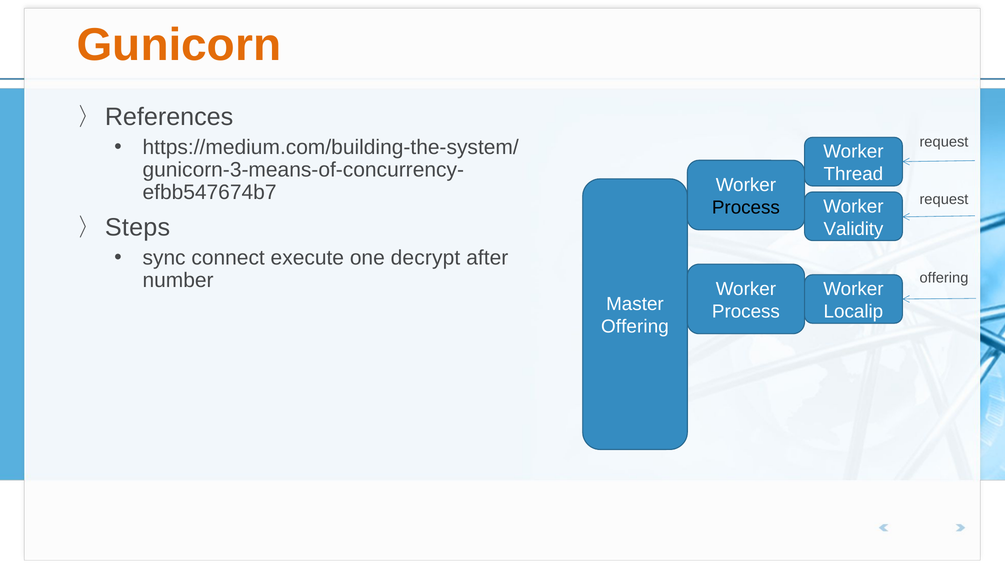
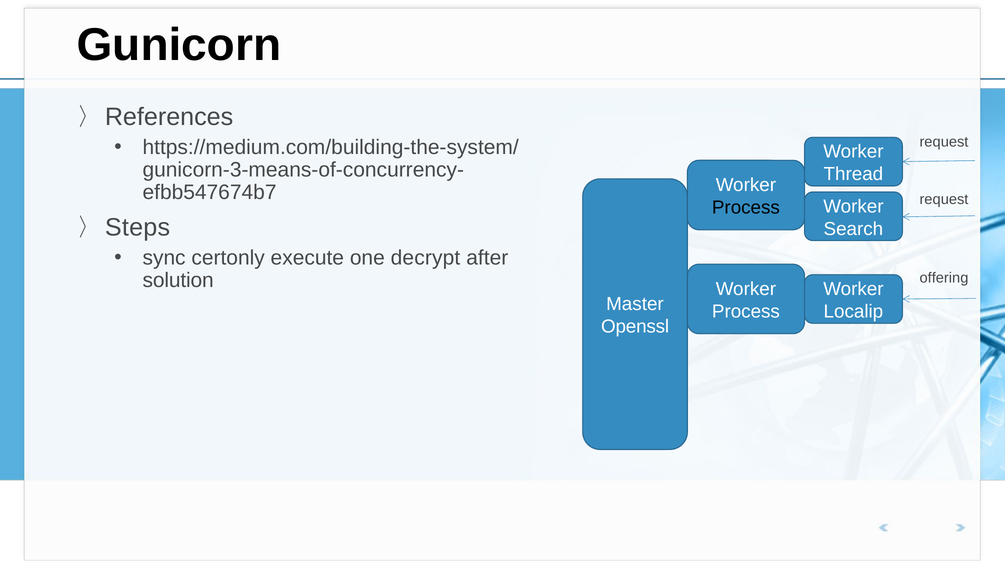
Gunicorn colour: orange -> black (179, 45)
Validity: Validity -> Search (853, 229)
connect: connect -> certonly (228, 258)
number: number -> solution (178, 280)
Offering: Offering -> Openssl (635, 327)
